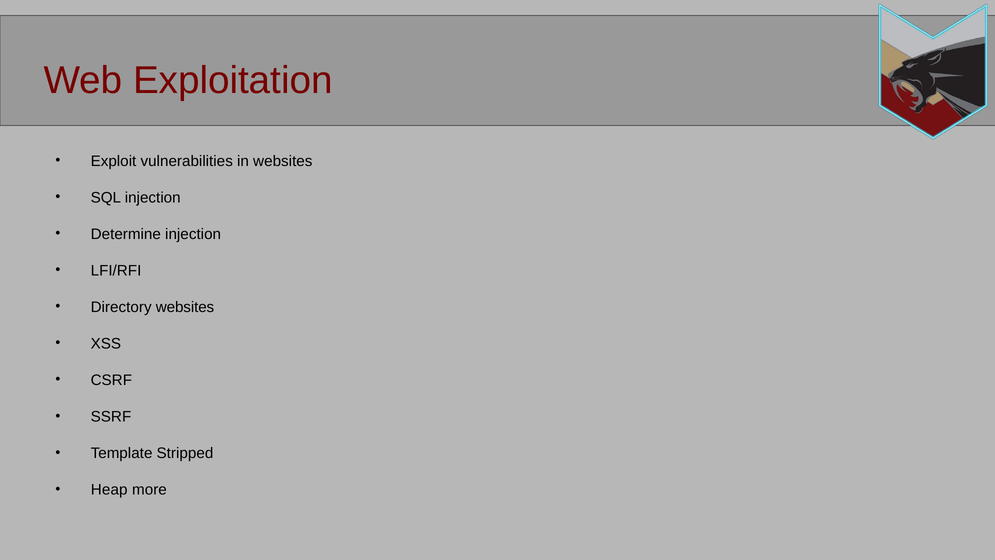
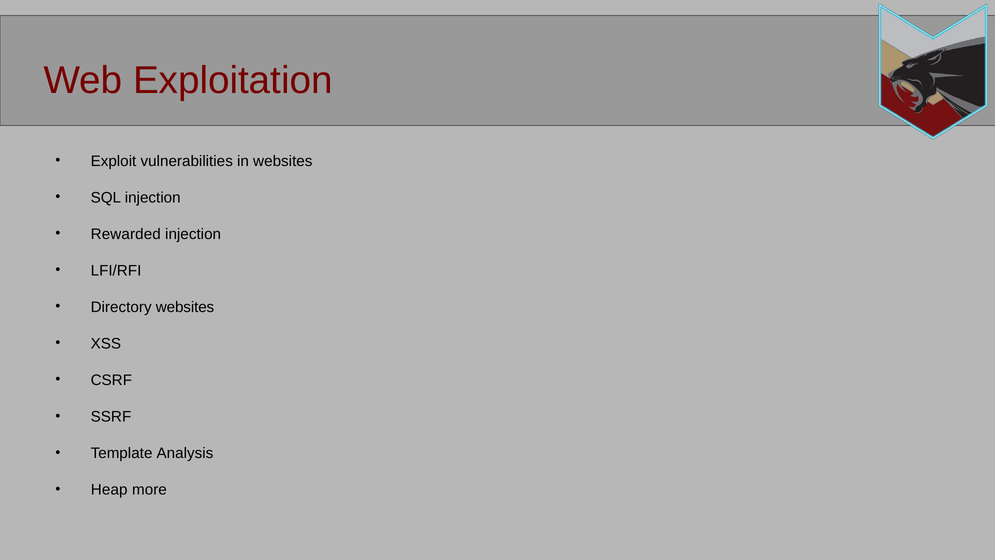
Determine: Determine -> Rewarded (126, 234)
Stripped: Stripped -> Analysis (185, 453)
